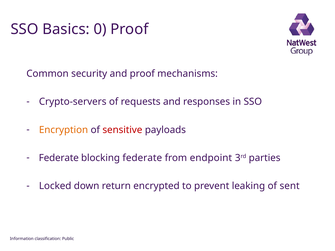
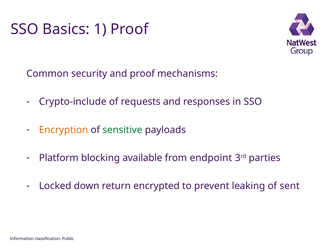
0: 0 -> 1 (100, 29)
Crypto-servers: Crypto-servers -> Crypto-include (73, 102)
sensitive colour: red -> green (122, 130)
Federate: Federate -> Platform (59, 158)
blocking federate: federate -> available (142, 158)
